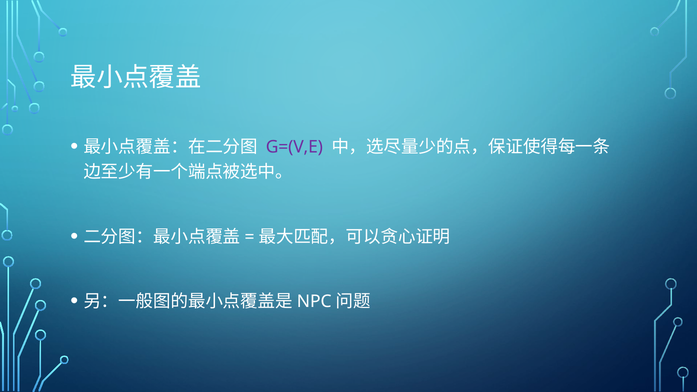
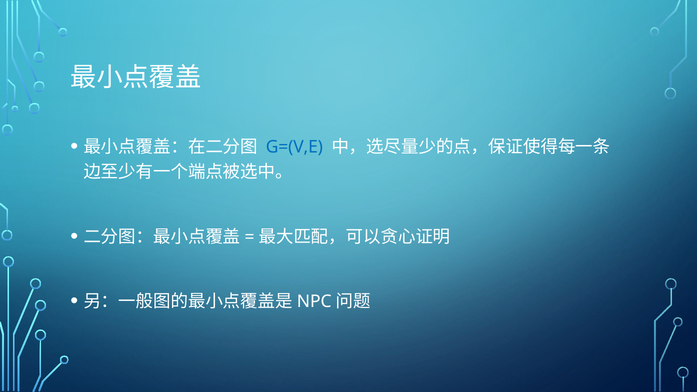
G=(V,E colour: purple -> blue (294, 147)
